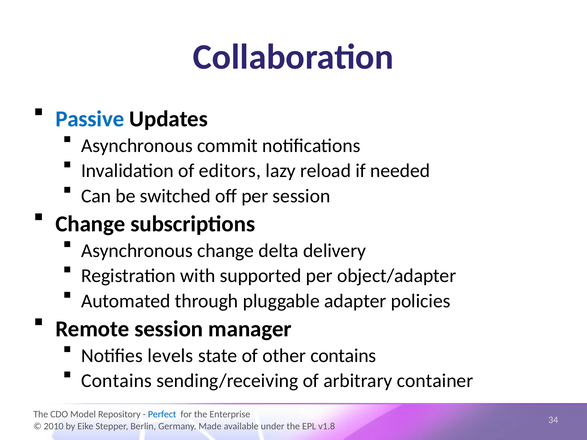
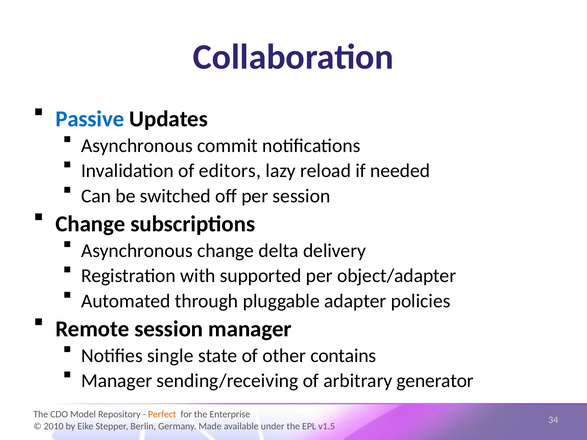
levels: levels -> single (170, 356)
Contains: Contains -> Manager (117, 381)
container: container -> generator (435, 381)
Perfect colour: blue -> orange (162, 415)
v1.8: v1.8 -> v1.5 (327, 426)
